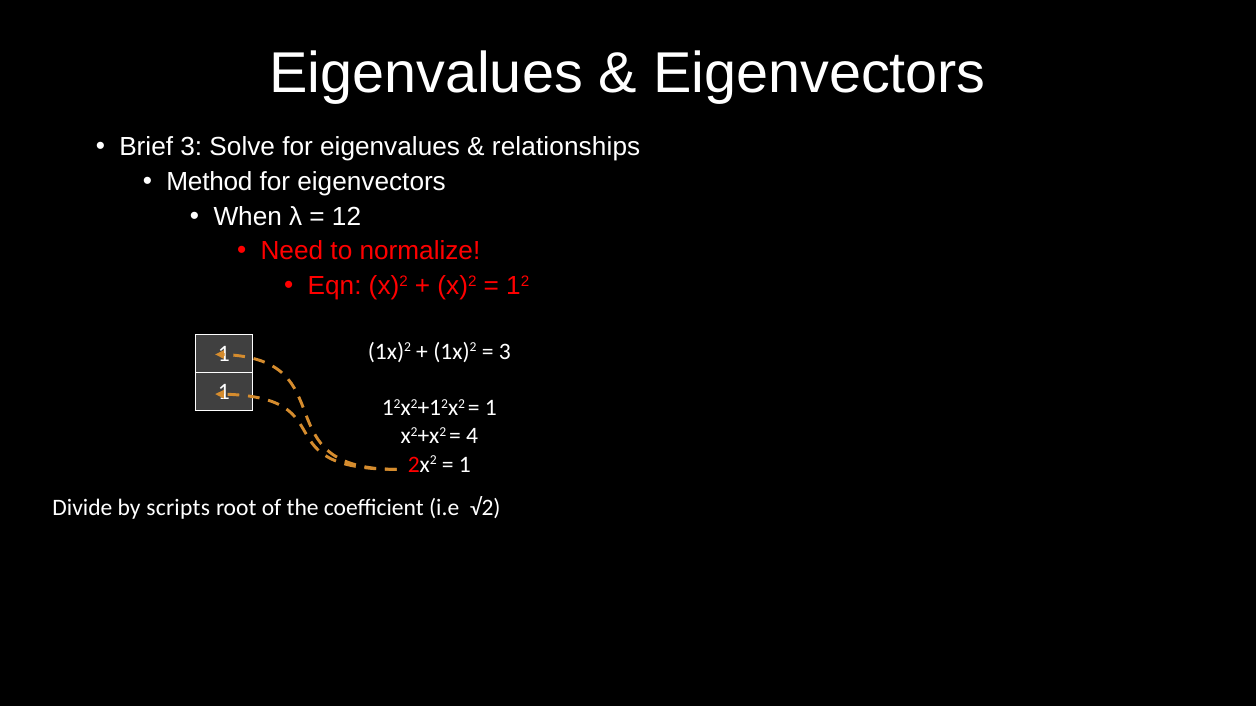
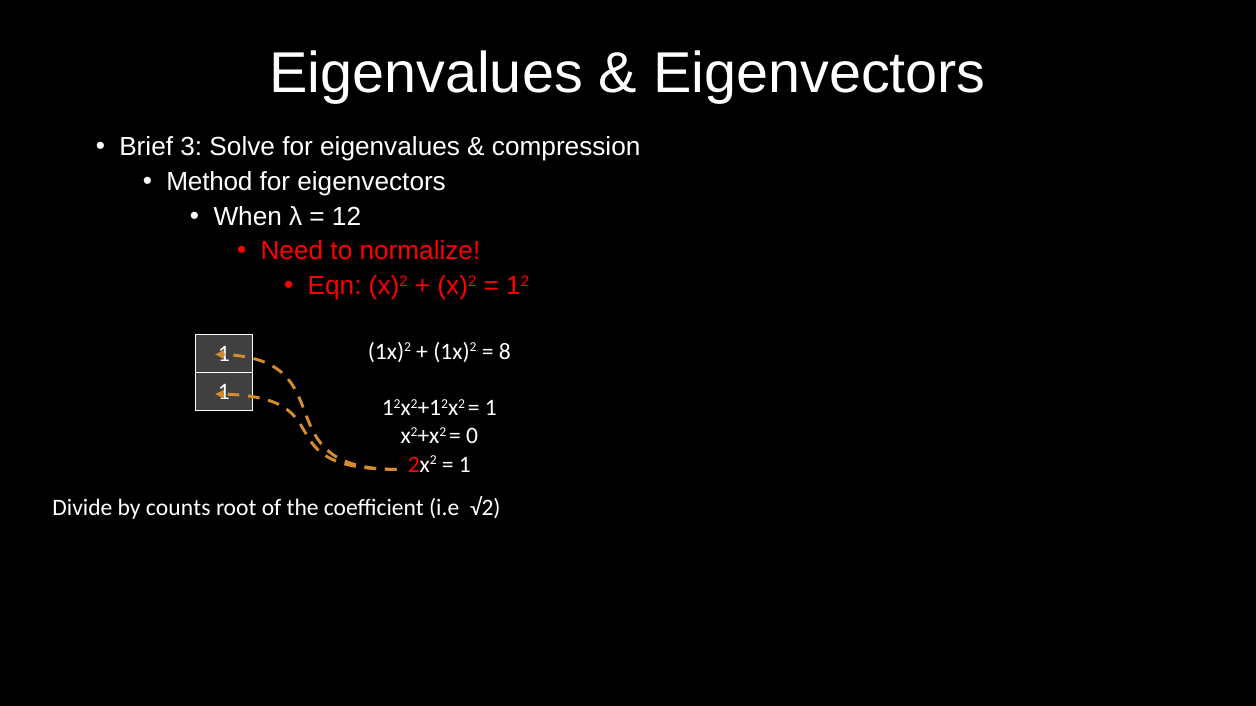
relationships: relationships -> compression (566, 147)
3: 3 -> 8 (505, 352)
4: 4 -> 0 (472, 436)
scripts: scripts -> counts (178, 508)
